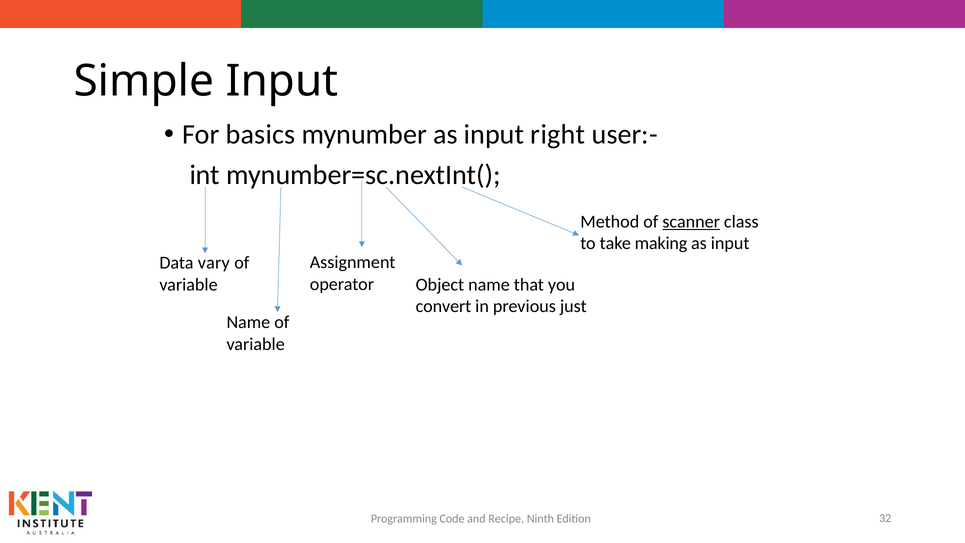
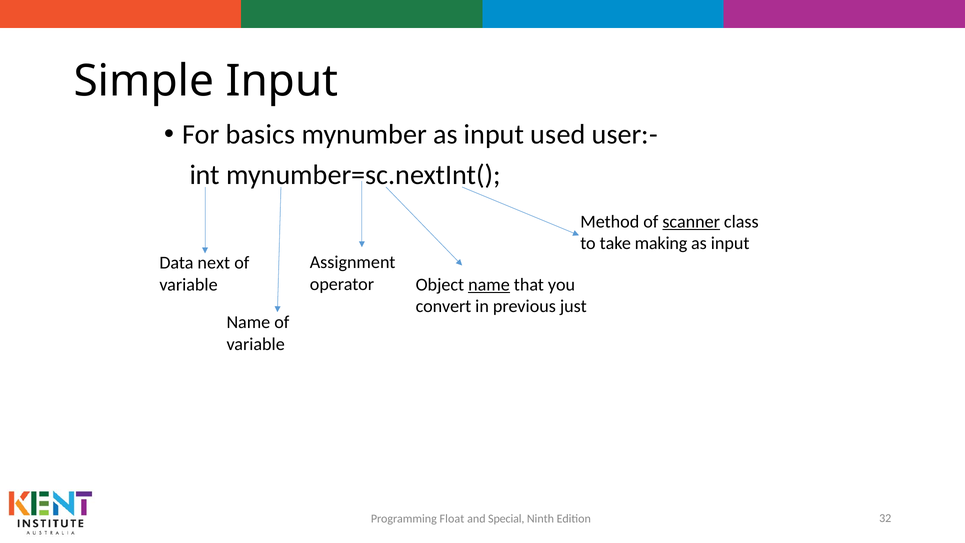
right: right -> used (558, 134)
vary: vary -> next (214, 263)
name underline: none -> present (489, 284)
Code: Code -> Float (452, 518)
Recipe: Recipe -> Special (506, 518)
